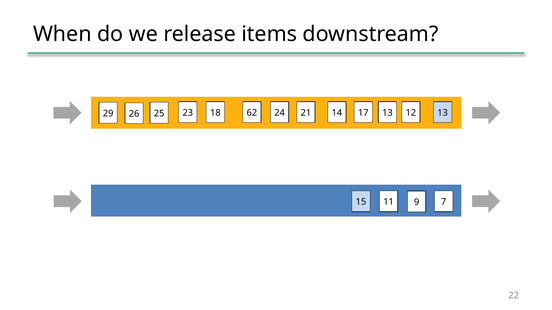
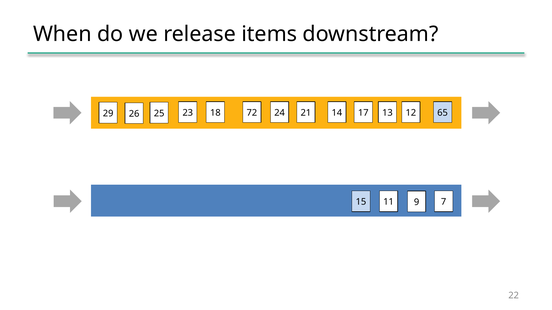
62: 62 -> 72 (252, 113)
24 13: 13 -> 65 (443, 113)
